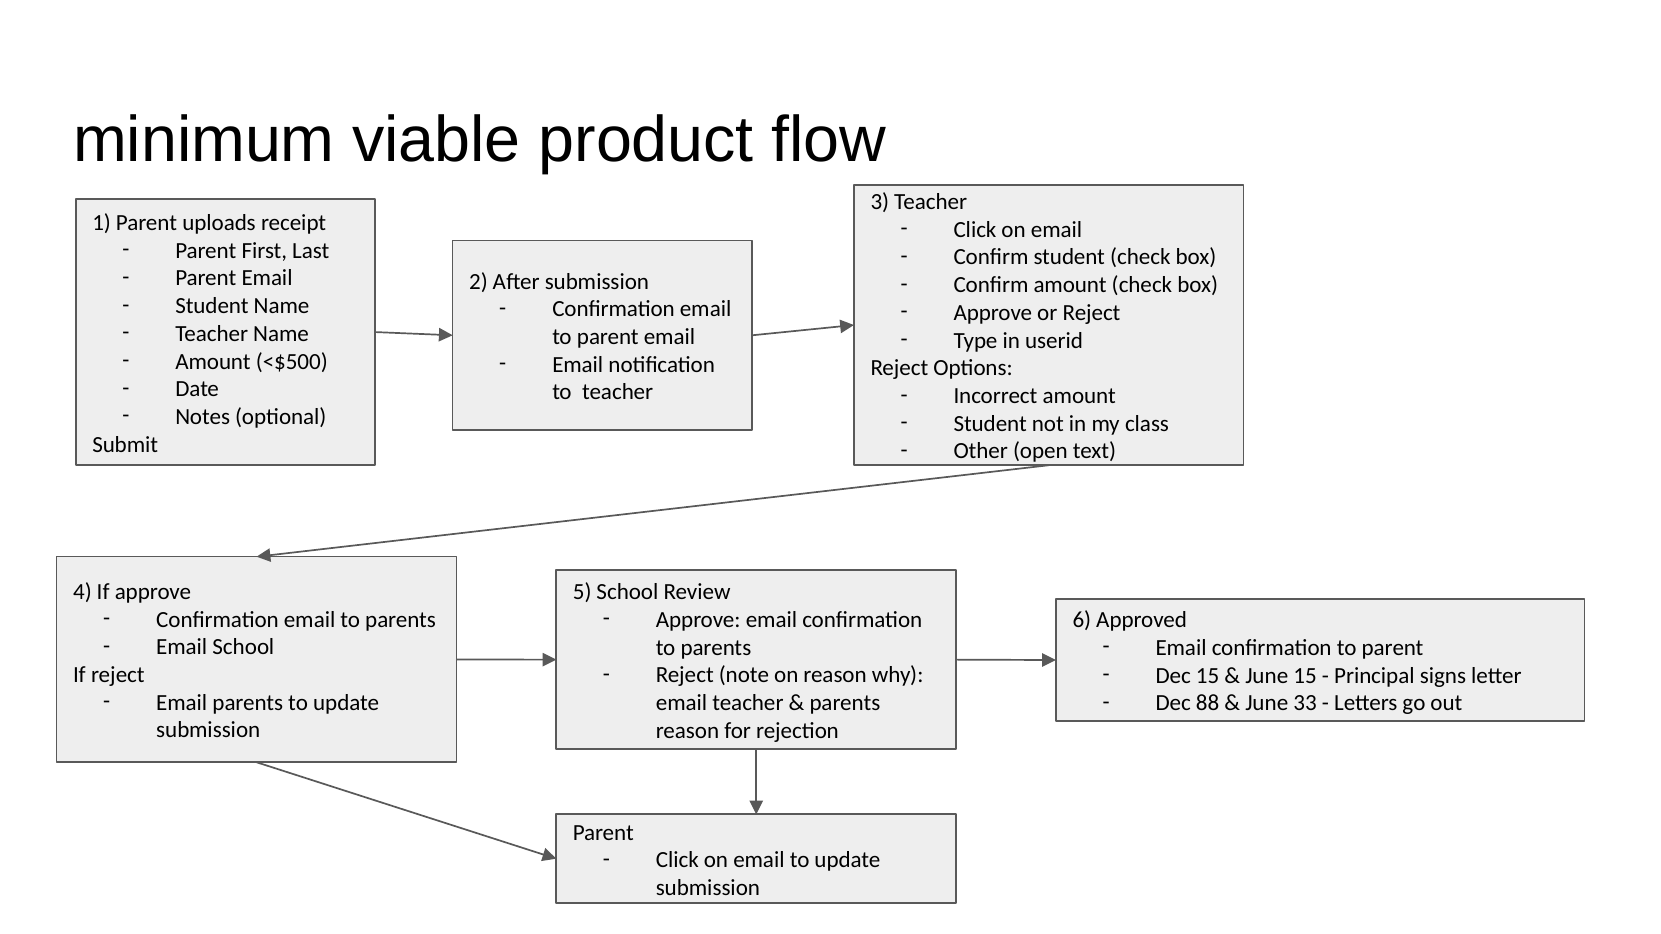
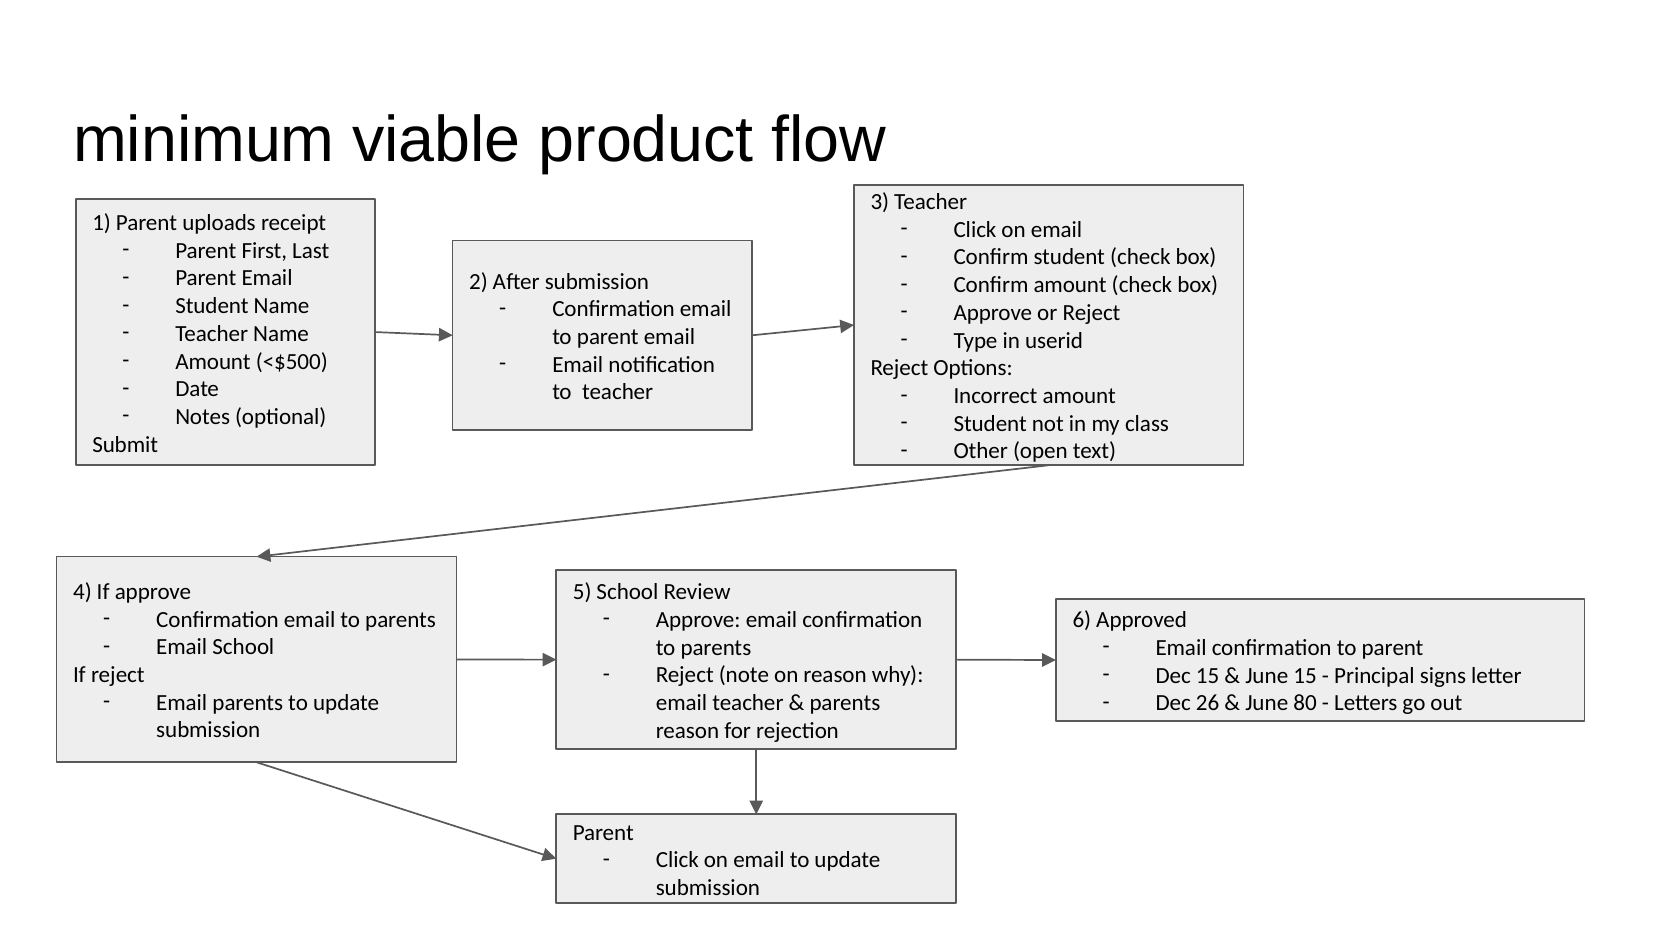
88: 88 -> 26 (1208, 703)
33: 33 -> 80 (1305, 703)
